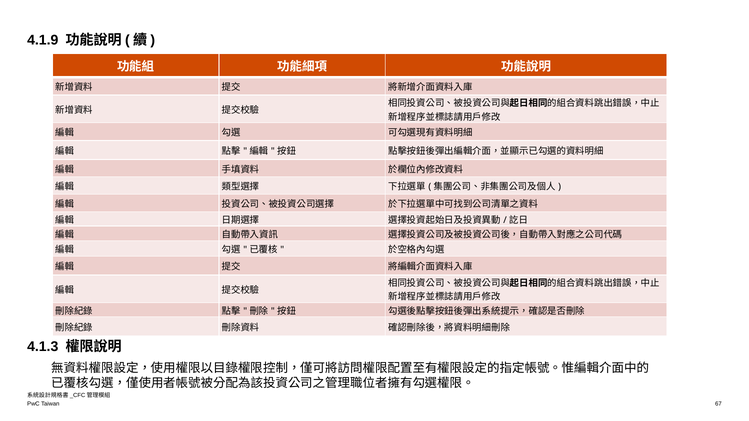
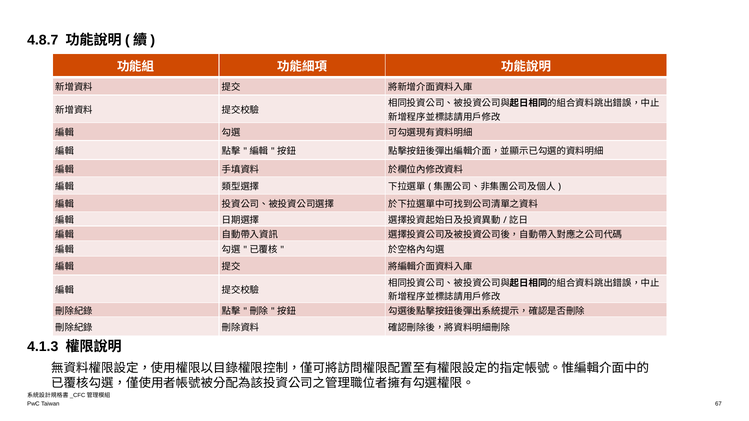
4.1.9: 4.1.9 -> 4.8.7 (43, 40)
